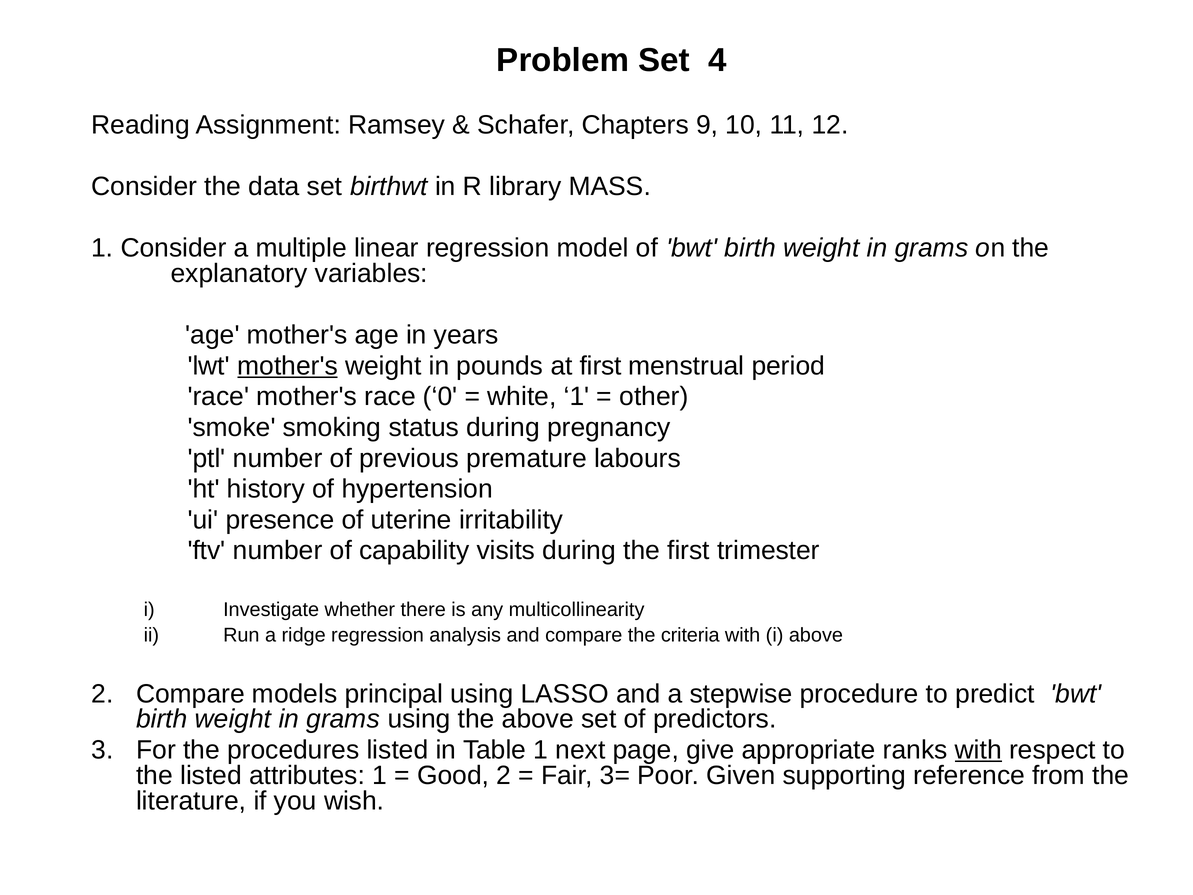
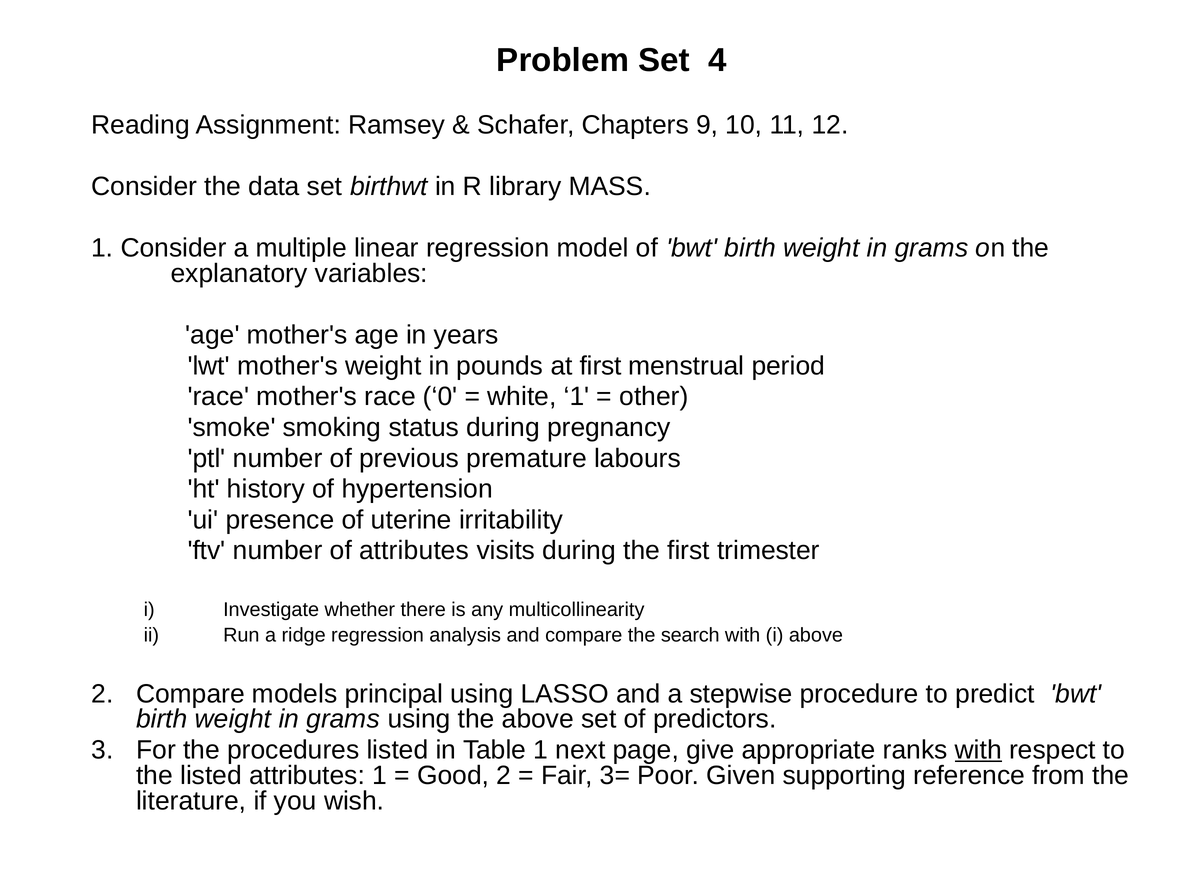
mother's underline: present -> none (288, 366)
of capability: capability -> attributes (414, 550)
criteria: criteria -> search (690, 635)
